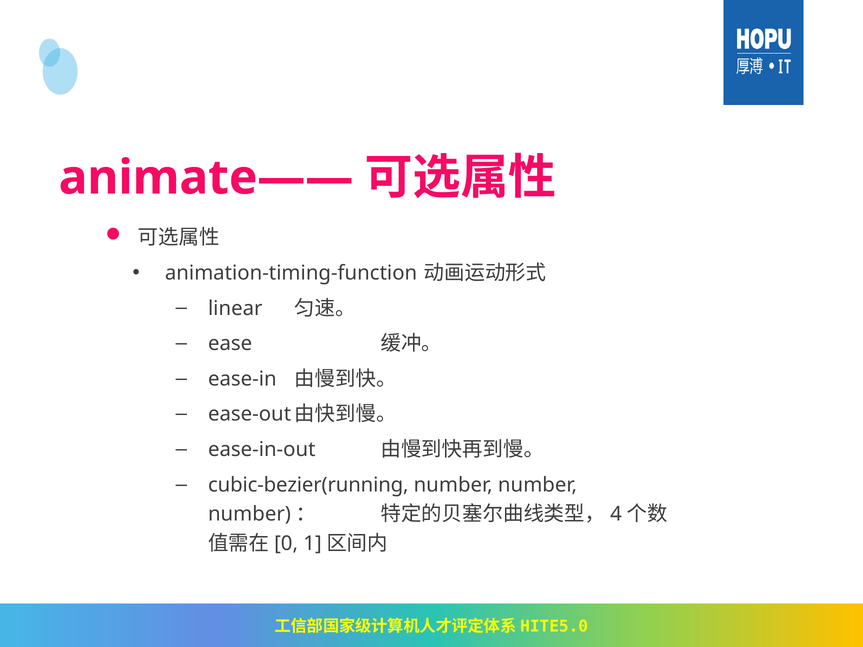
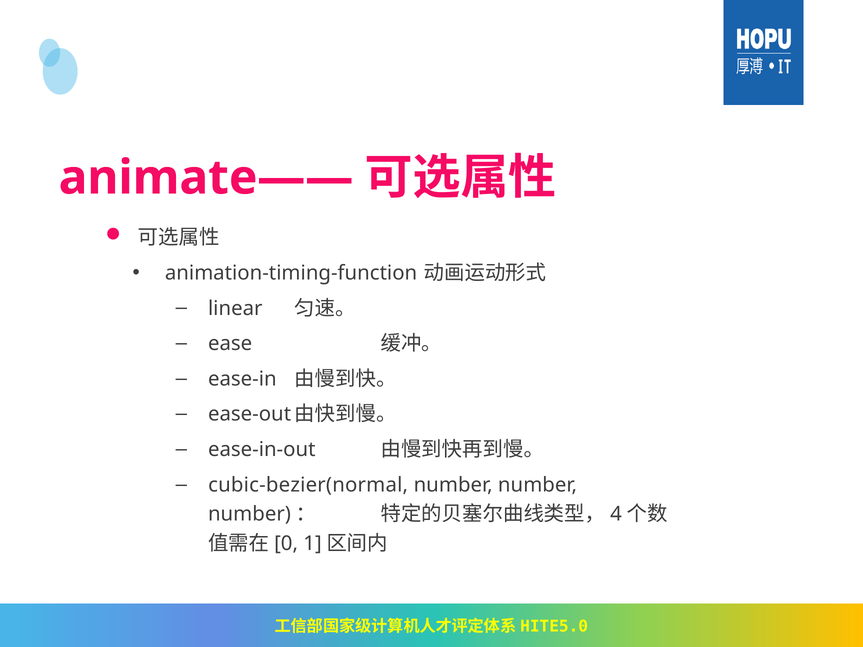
cubic-bezier(running: cubic-bezier(running -> cubic-bezier(normal (308, 485)
